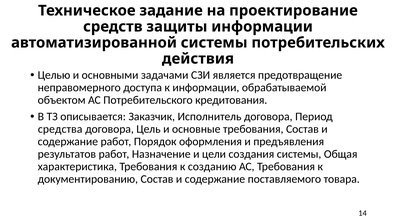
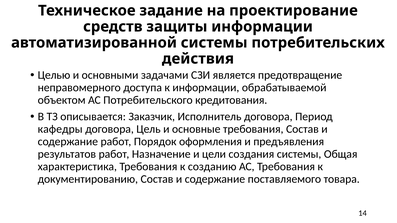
средства: средства -> кафедры (60, 129)
